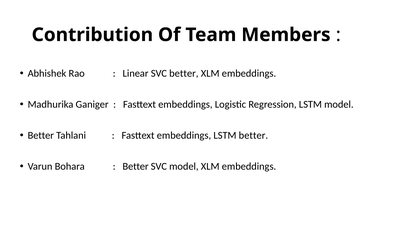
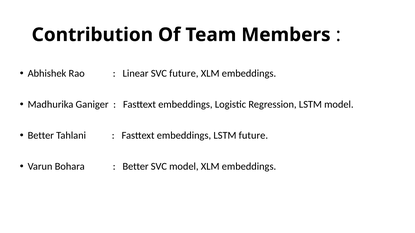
SVC better: better -> future (184, 74)
LSTM better: better -> future (253, 136)
